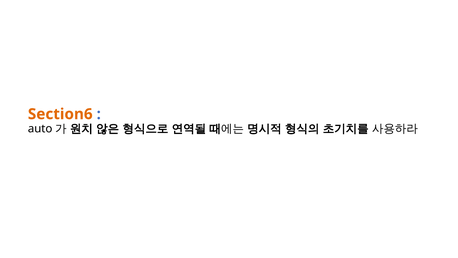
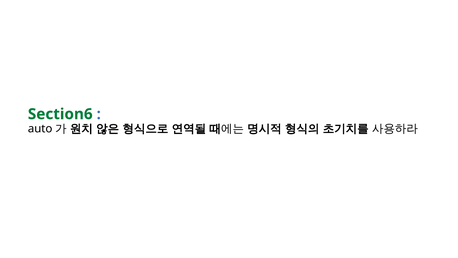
Section6 colour: orange -> green (60, 114)
